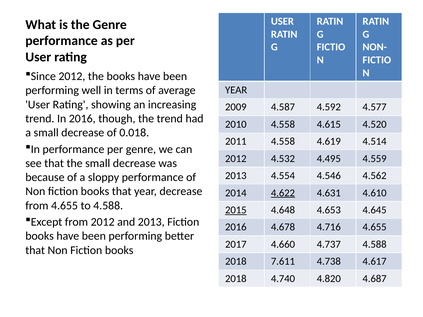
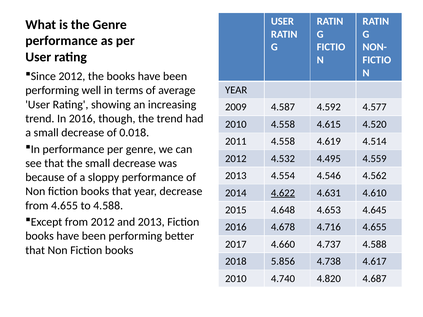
2015 underline: present -> none (236, 210)
7.611: 7.611 -> 5.856 (283, 262)
2018: 2018 -> 2010 (236, 279)
